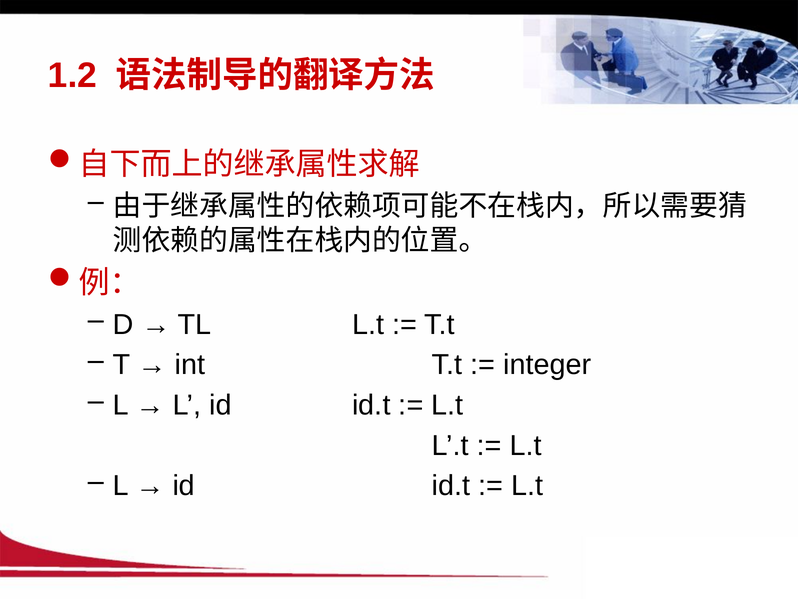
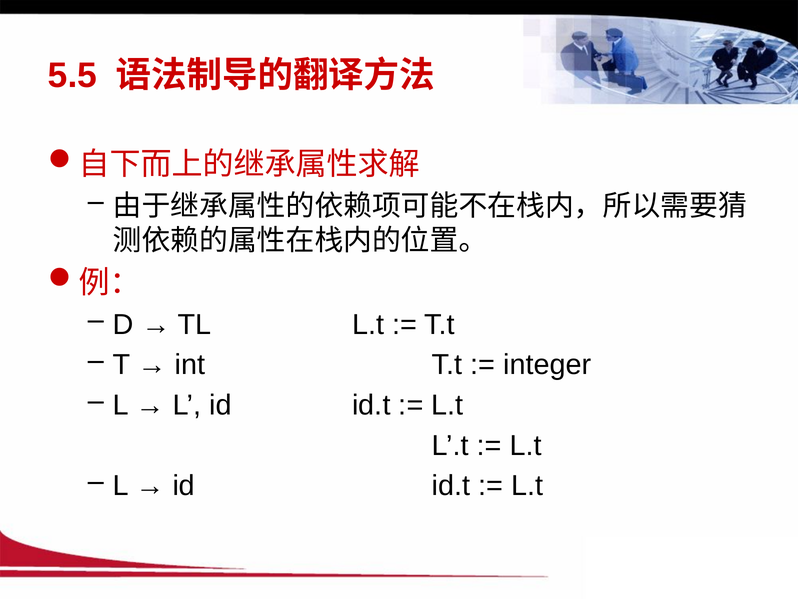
1.2: 1.2 -> 5.5 (73, 76)
